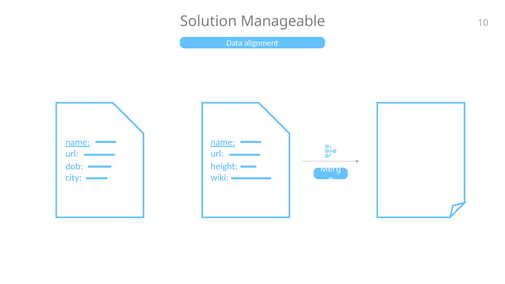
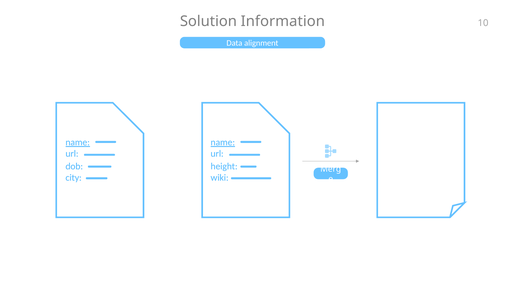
Manageable: Manageable -> Information (283, 21)
